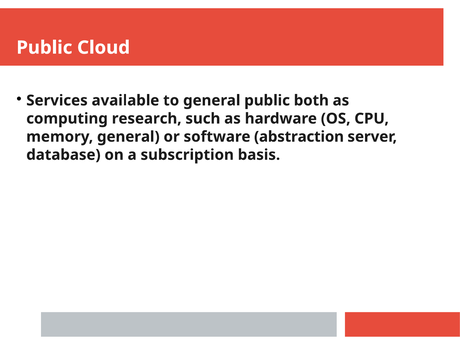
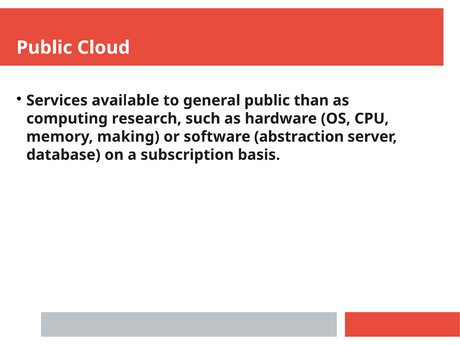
both: both -> than (311, 100)
memory general: general -> making (128, 137)
